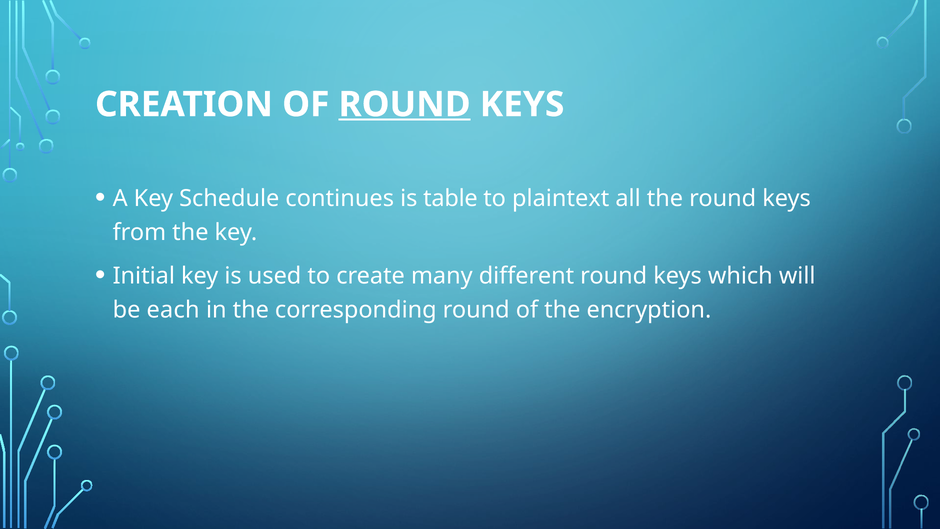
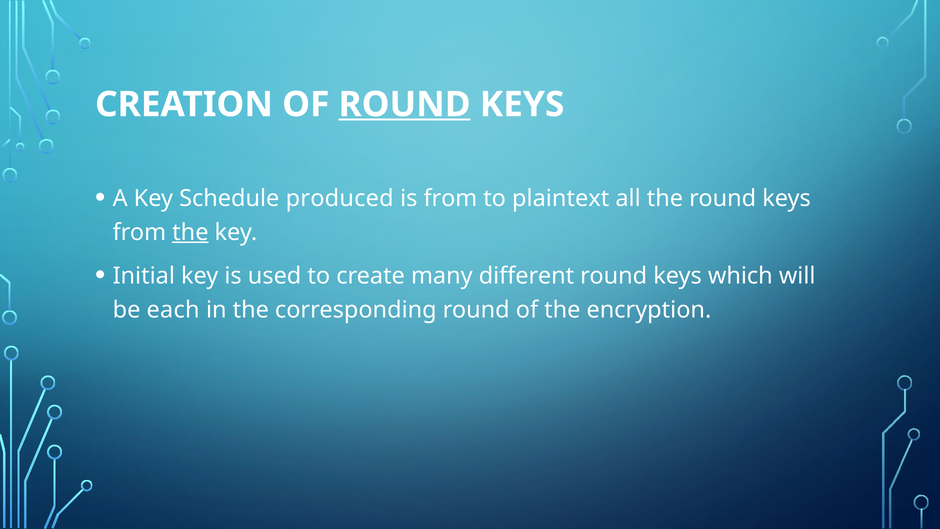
continues: continues -> produced (340, 198)
is table: table -> from (450, 198)
the underline: none -> present (190, 232)
